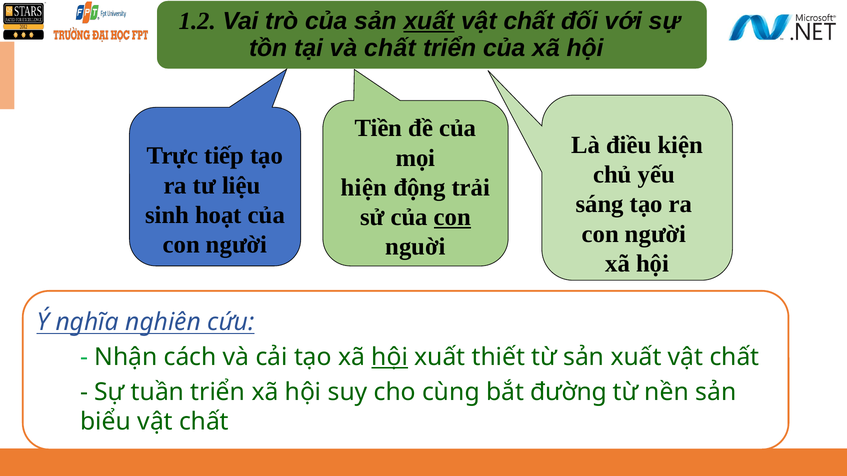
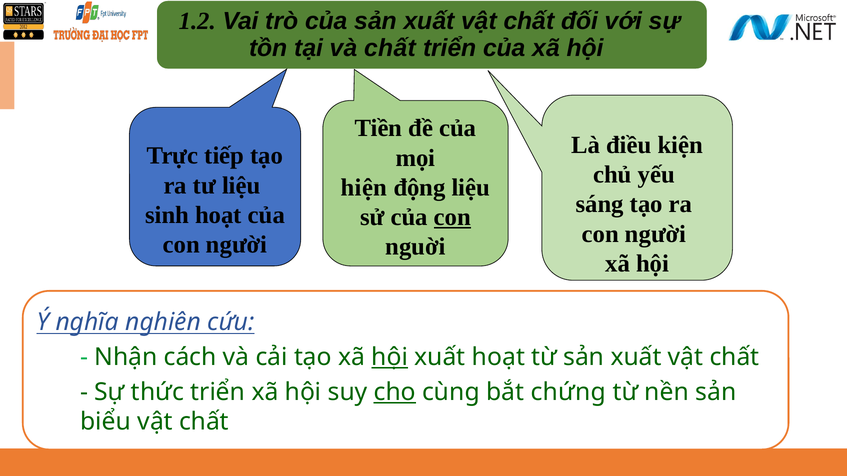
xuất underline: present -> none (429, 21)
động trải: trải -> liệu (471, 188)
xuất thiết: thiết -> hoạt (498, 357)
tuần: tuần -> thức (158, 392)
cho underline: none -> present (395, 392)
đường: đường -> chứng (568, 392)
